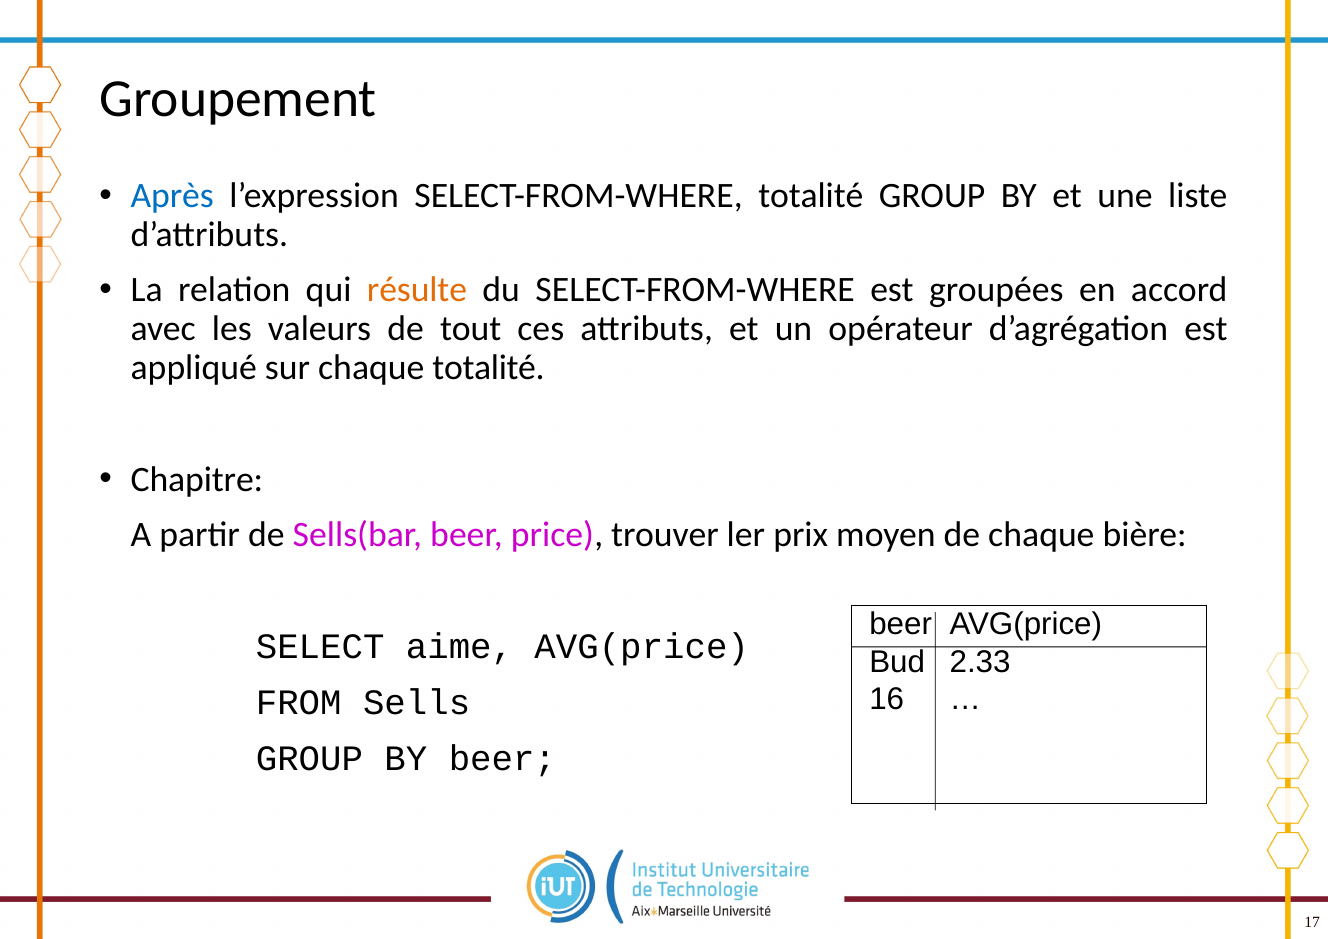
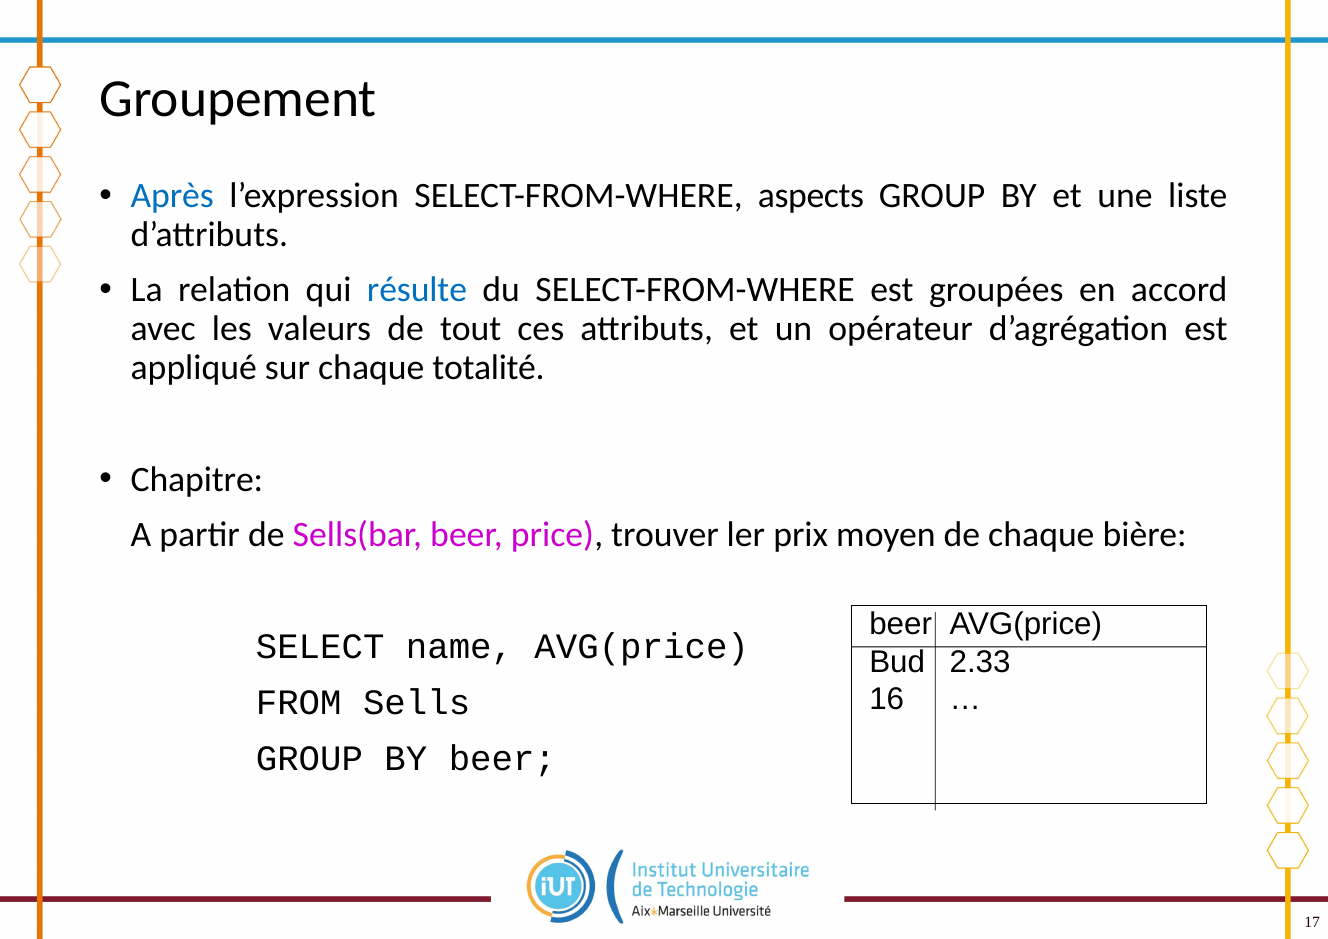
SELECT-FROM-WHERE totalité: totalité -> aspects (811, 196)
résulte colour: orange -> blue (417, 290)
aime: aime -> name (459, 647)
